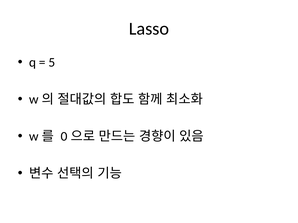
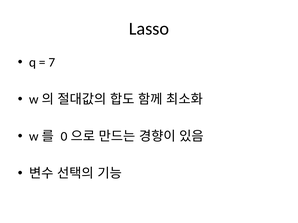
5: 5 -> 7 (52, 63)
